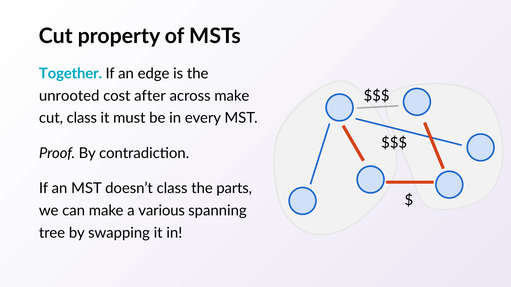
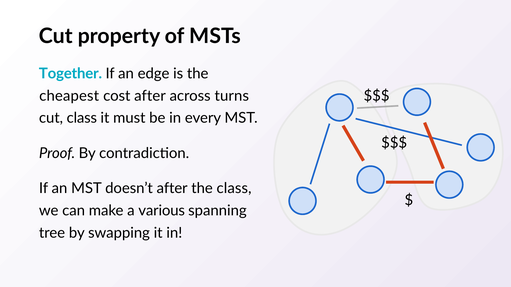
unrooted: unrooted -> cheapest (69, 96)
across make: make -> turns (232, 96)
doesn’t class: class -> after (172, 189)
the parts: parts -> class (234, 189)
